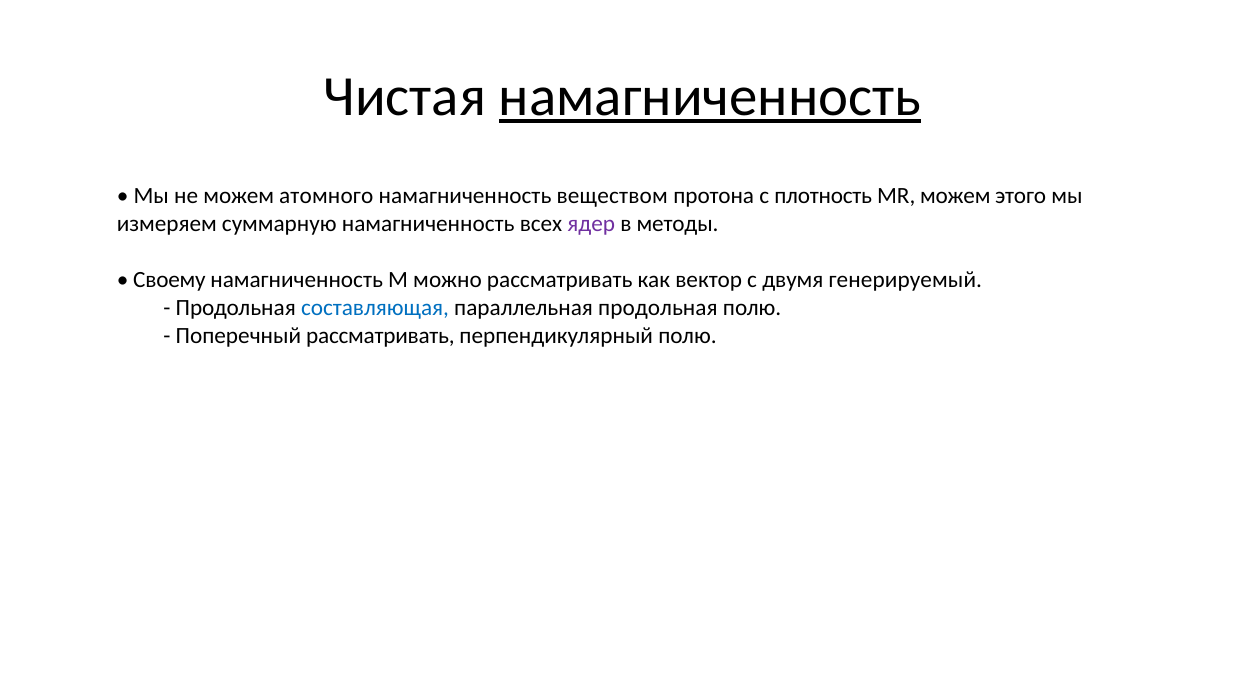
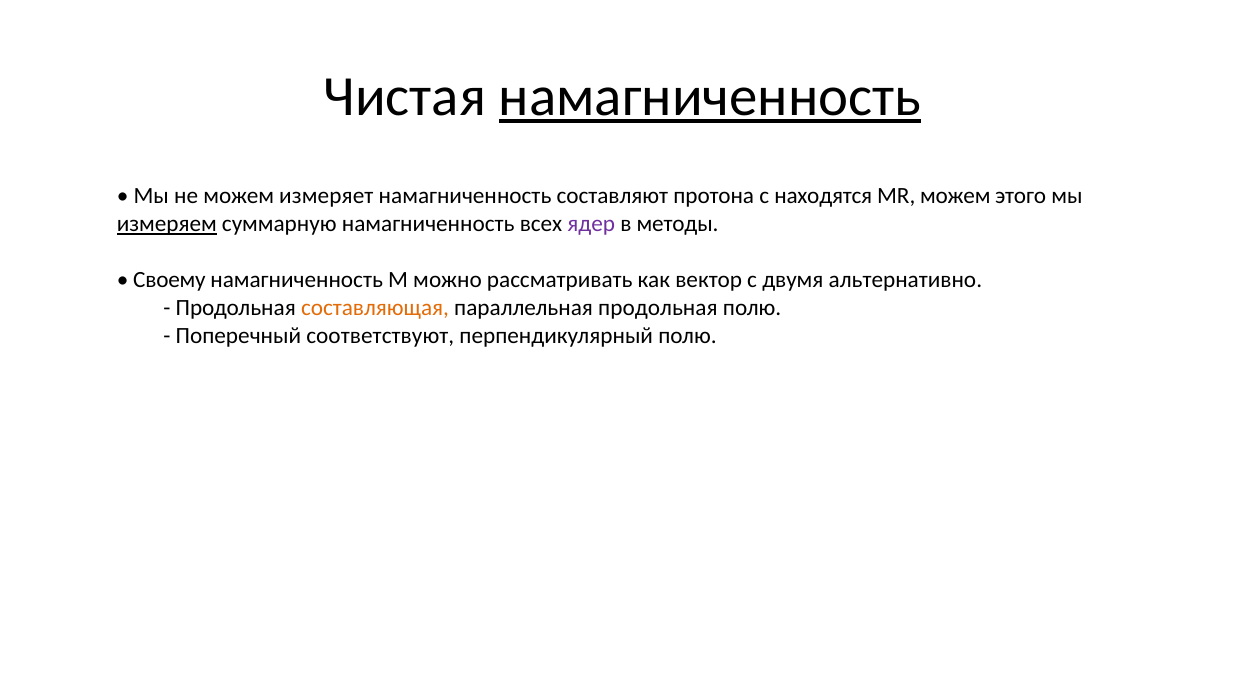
атомного: атомного -> измеряет (326, 196)
веществом: веществом -> составляют (612, 196)
плотность: плотность -> находятся (823, 196)
измеряем underline: none -> present (167, 224)
генерируемый: генерируемый -> альтернативно (905, 280)
составляющая colour: blue -> orange (375, 308)
Поперечный рассматривать: рассматривать -> соответствуют (380, 336)
